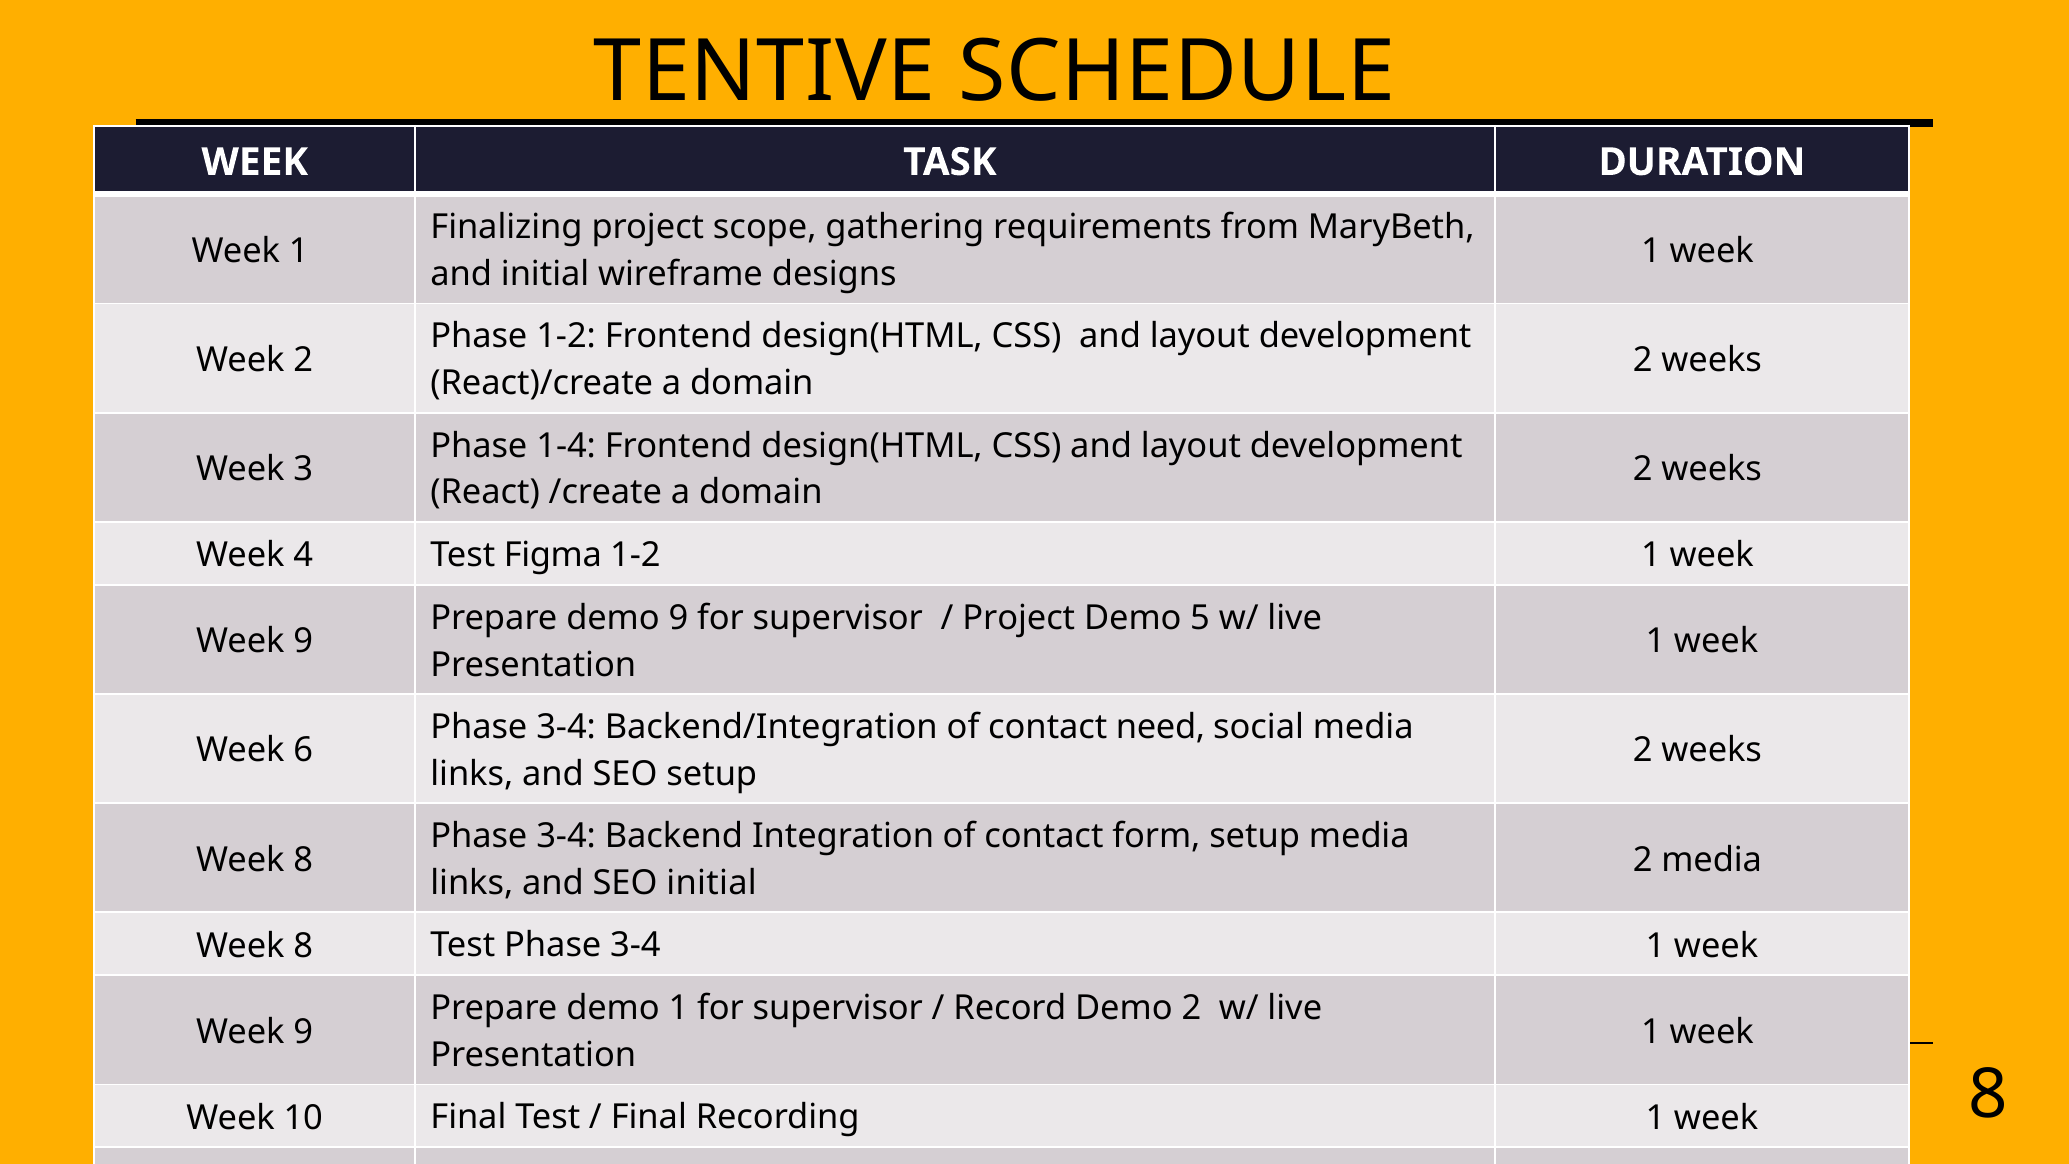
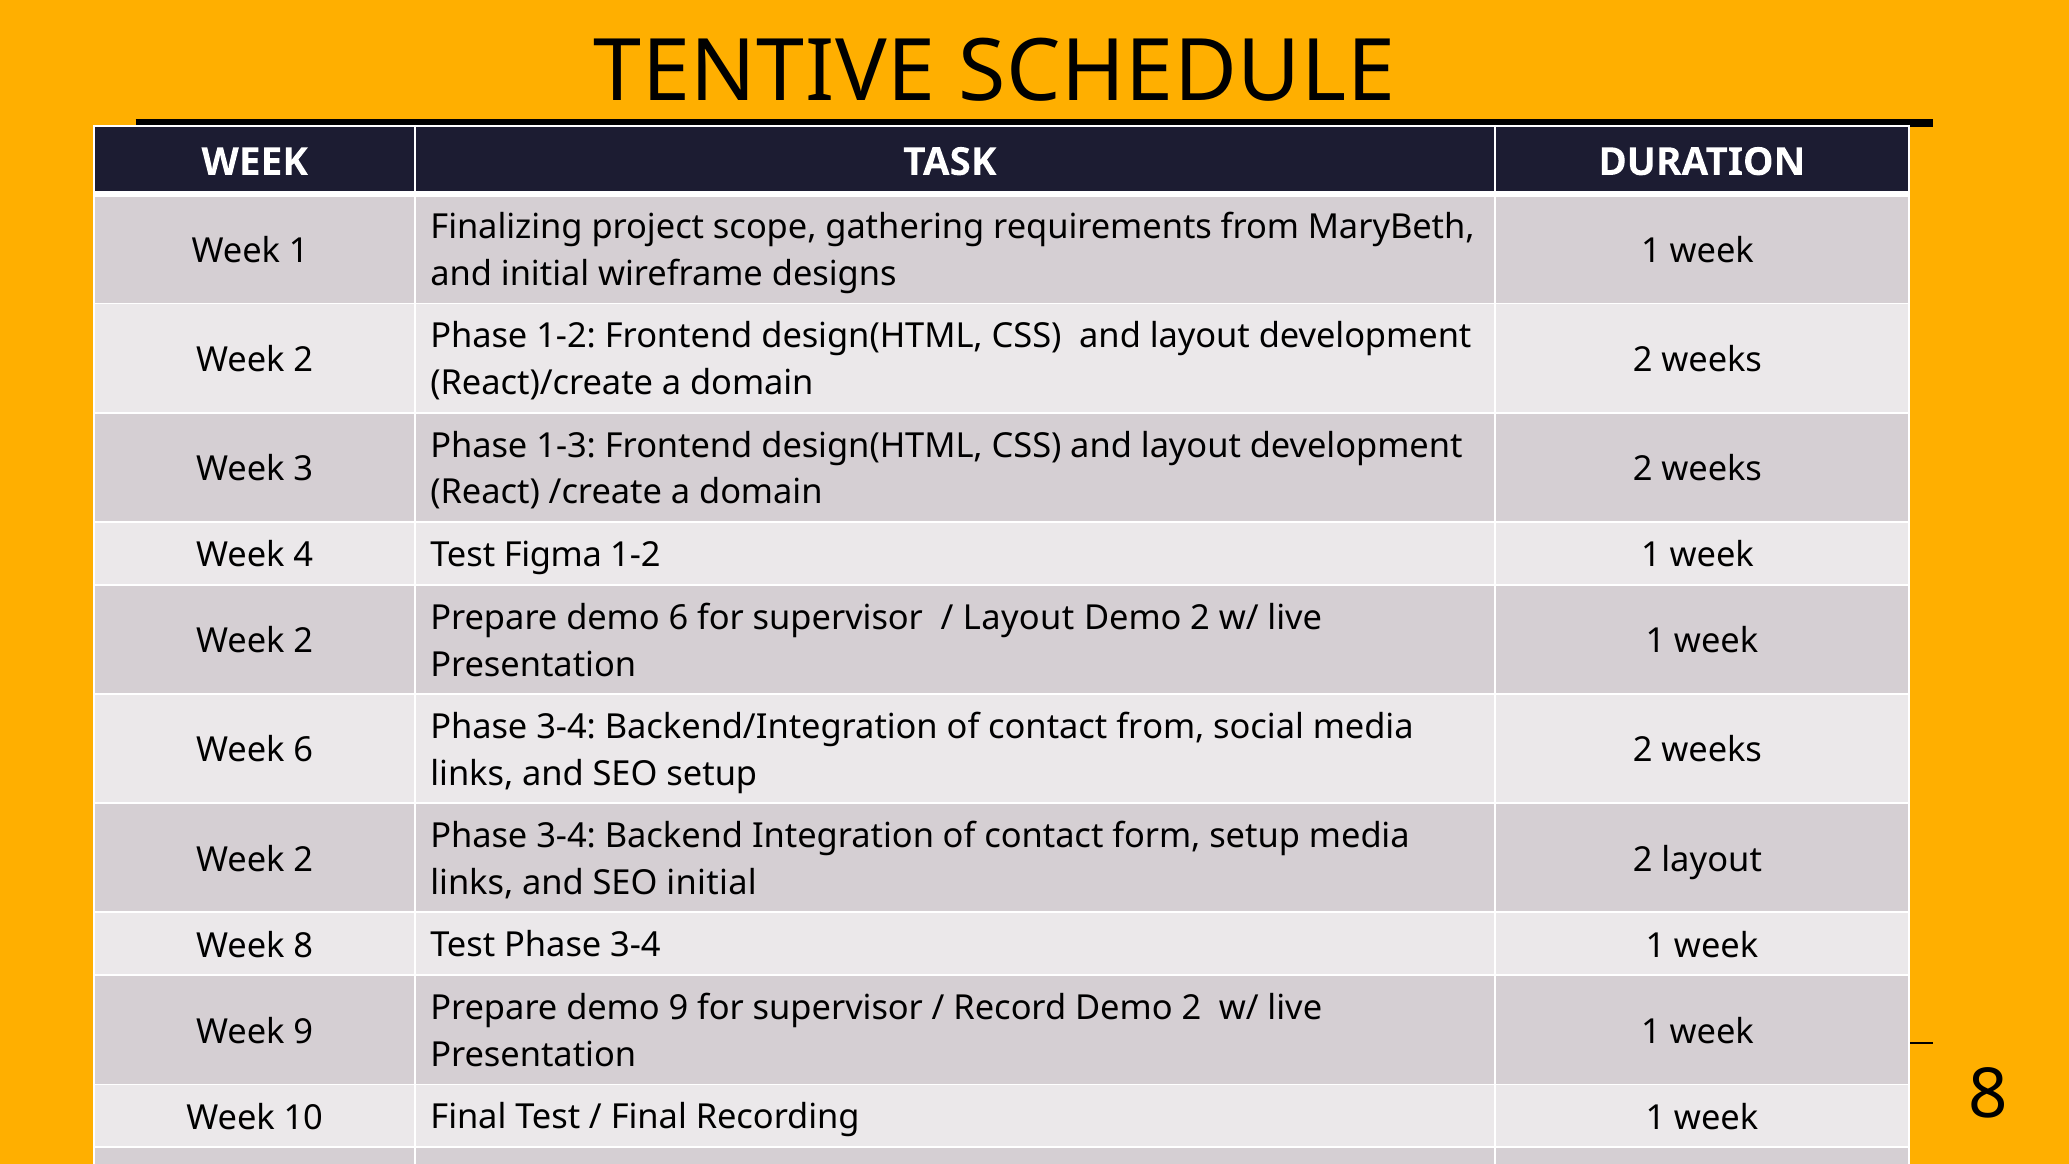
1-4: 1-4 -> 1-3 (566, 446)
demo 9: 9 -> 6 (678, 618)
Project: Project -> Layout (1019, 618)
5: 5 -> 2 (1200, 618)
9: 9 -> 2 (303, 641)
contact need: need -> from (1160, 727)
8: 8 -> 2 (303, 859)
2 media: media -> layout (1712, 859)
demo 1: 1 -> 9 (678, 1008)
